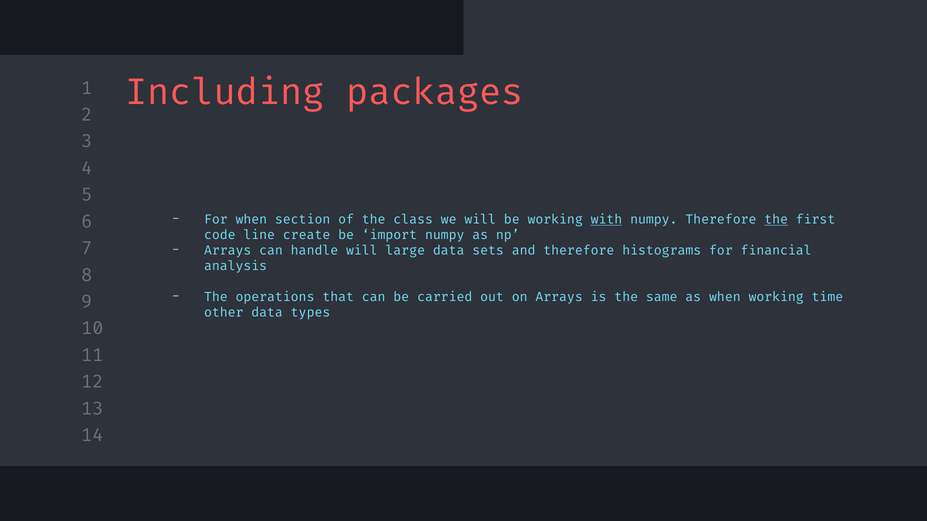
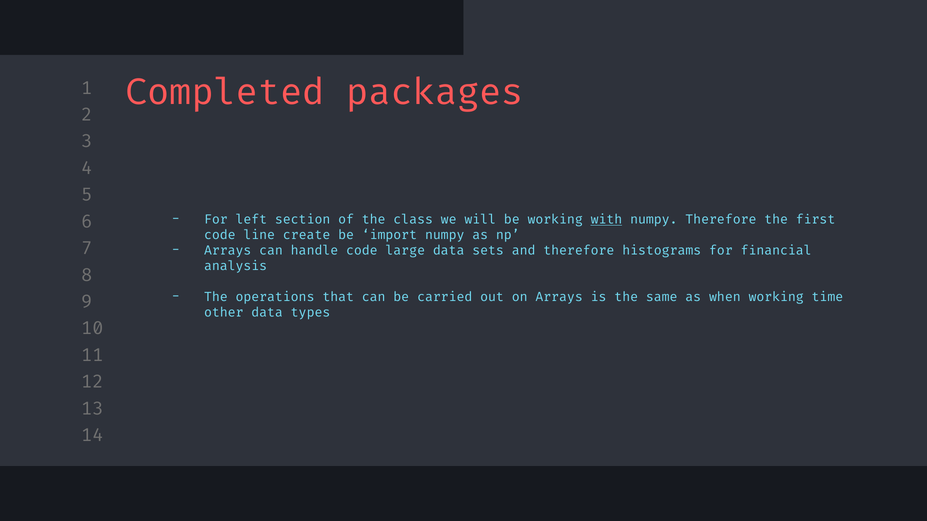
Including: Including -> Completed (225, 93)
For when: when -> left (251, 220)
the underline: present -> none (776, 220)
handle will: will -> code (362, 251)
